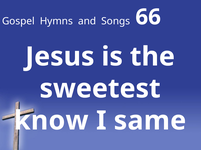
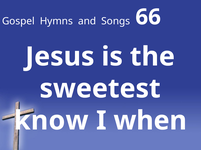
same: same -> when (150, 121)
